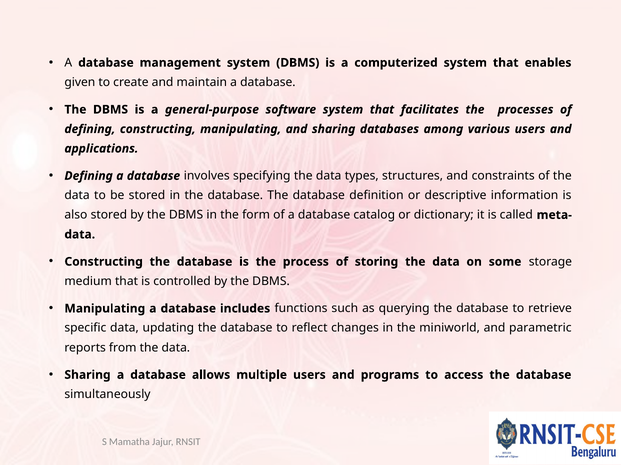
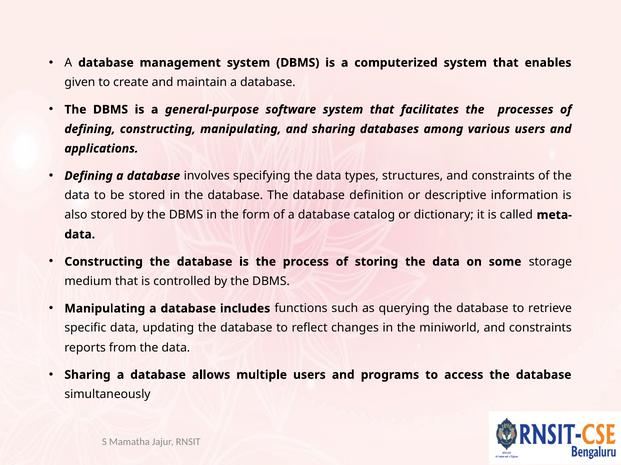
miniworld and parametric: parametric -> constraints (540, 329)
